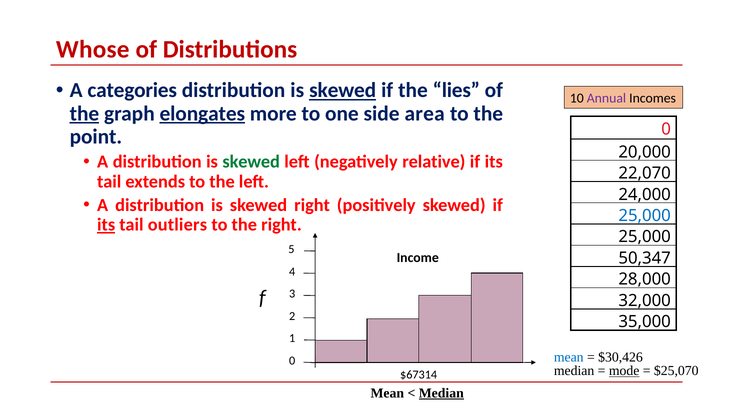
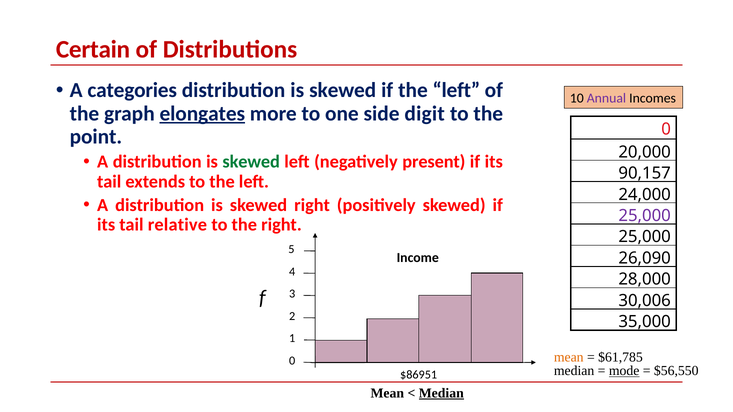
Whose: Whose -> Certain (93, 49)
skewed underline: present -> none (343, 90)
if the lies: lies -> left (456, 90)
the underline: present -> none (84, 114)
area: area -> digit (425, 114)
relative: relative -> present (434, 162)
22,070: 22,070 -> 90,157 (645, 173)
25,000 colour: blue -> purple (645, 216)
its underline: present -> none (106, 225)
outliers: outliers -> relative (177, 225)
50,347: 50,347 -> 26,090 (645, 258)
32,000: 32,000 -> 30,006 (645, 301)
mean colour: blue -> orange (569, 357)
$30,426: $30,426 -> $61,785 (620, 357)
$25,070: $25,070 -> $56,550 (676, 371)
$67314: $67314 -> $86951 (419, 375)
